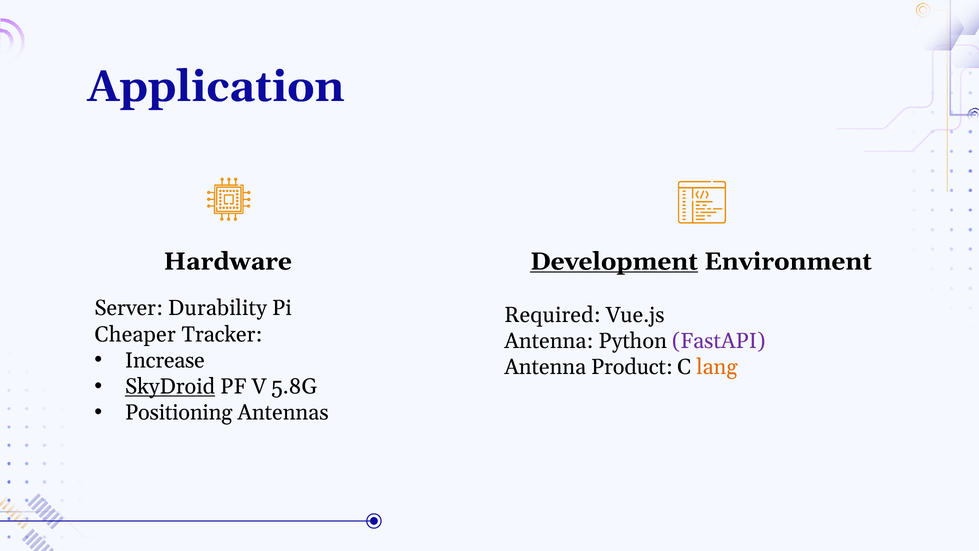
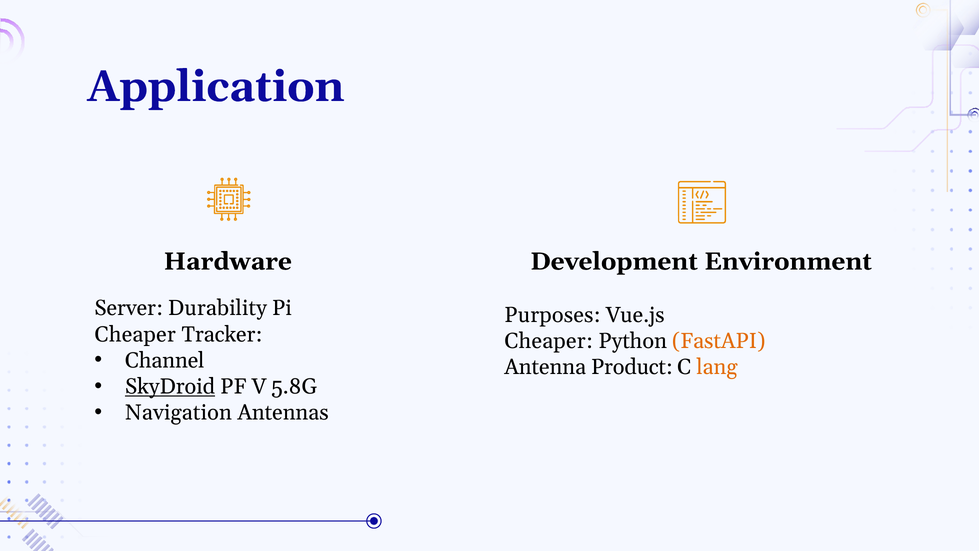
Development underline: present -> none (614, 261)
Required: Required -> Purposes (552, 315)
Antenna: Antenna -> Cheaper (549, 341)
FastAPI colour: purple -> orange (719, 341)
Increase: Increase -> Channel (165, 360)
Positioning: Positioning -> Navigation (178, 413)
